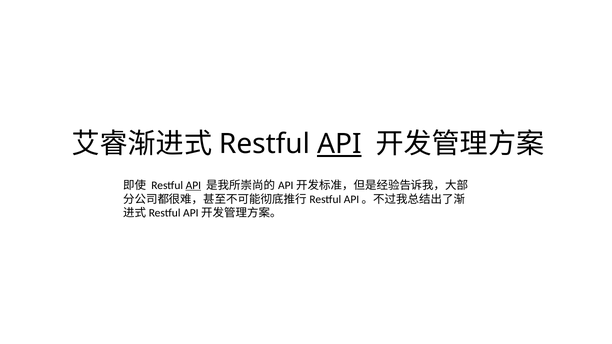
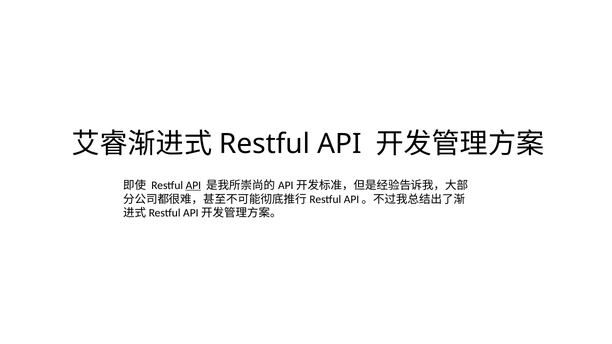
API underline: present -> none (339, 144)
